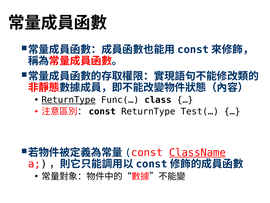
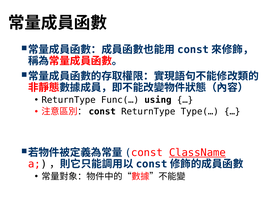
ReturnType underline: present -> none (69, 100)
class: class -> using (158, 100)
Test(…: Test(… -> Type(… (200, 111)
